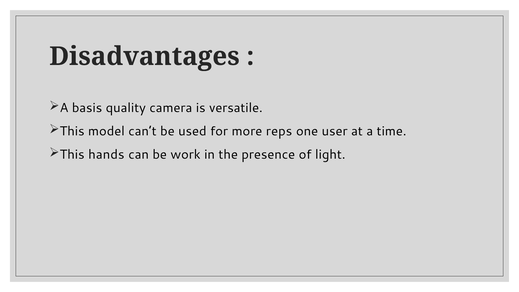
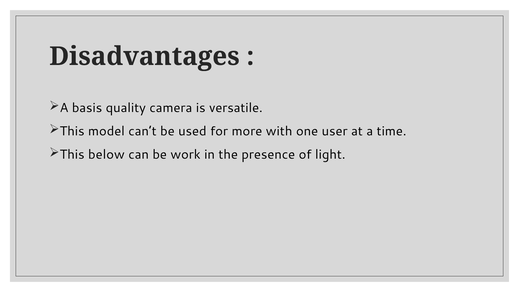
reps: reps -> with (279, 131)
hands: hands -> below (106, 155)
